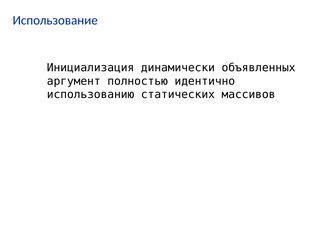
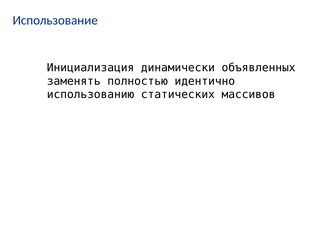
аргумент: аргумент -> заменять (74, 81)
